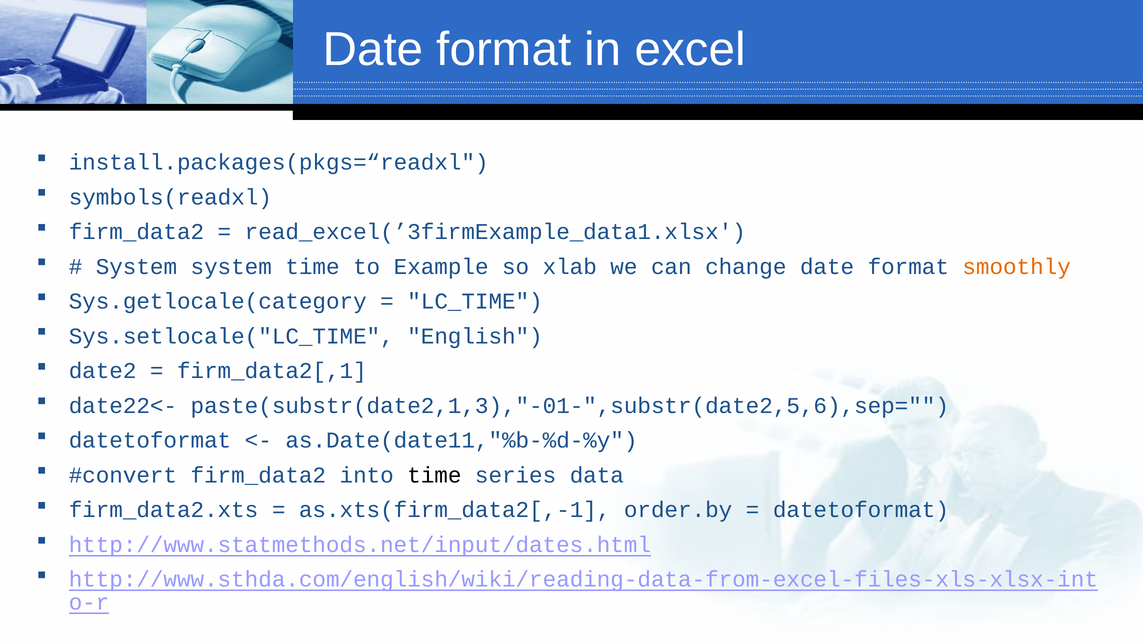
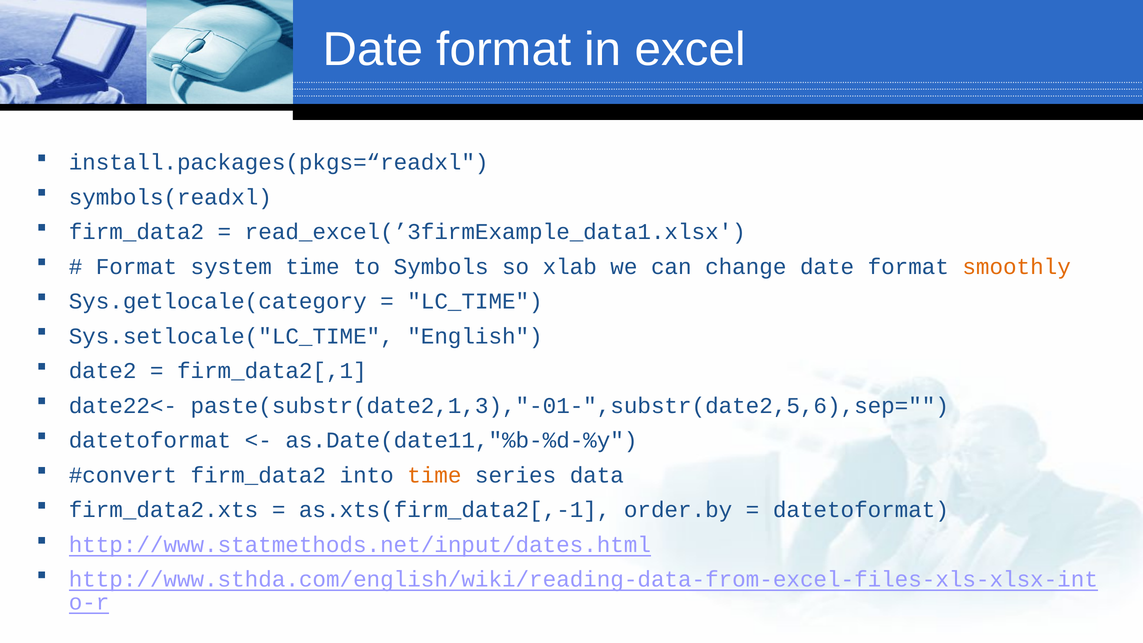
System: System -> Format (136, 267)
Example: Example -> Symbols (441, 267)
time colour: black -> orange (434, 475)
